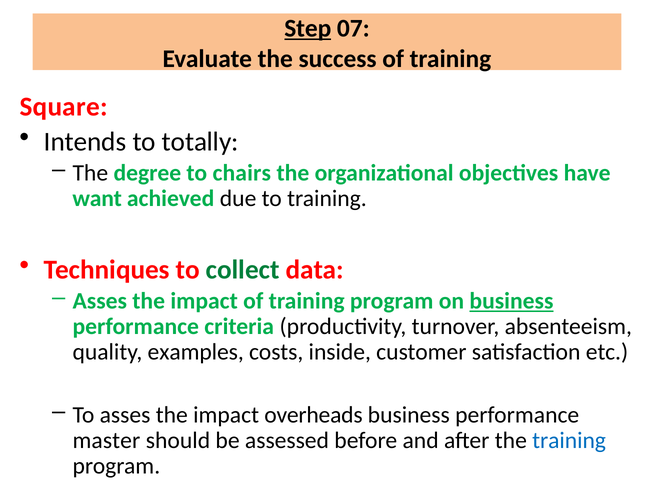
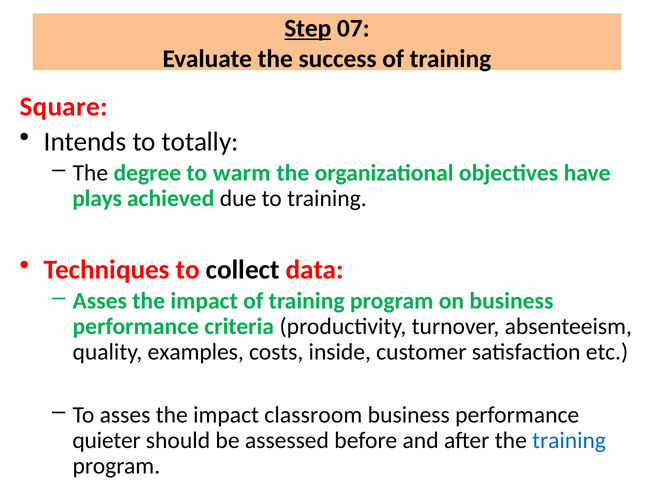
chairs: chairs -> warm (242, 173)
want: want -> plays (97, 199)
collect colour: green -> black (243, 270)
business underline: present -> none (511, 301)
overheads: overheads -> classroom (313, 415)
master: master -> quieter (107, 441)
